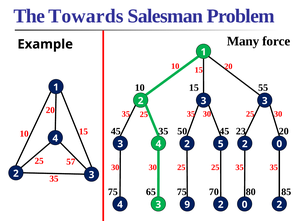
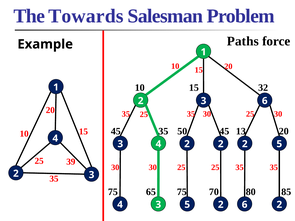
Many: Many -> Paths (243, 41)
55: 55 -> 32 (263, 88)
3: 3 -> 6 (265, 101)
23: 23 -> 13 (241, 131)
5: 5 -> 2 (221, 144)
0: 0 -> 5 (279, 144)
57: 57 -> 39 (71, 162)
3 9: 9 -> 5 (187, 205)
0: 0 -> 6 (245, 205)
